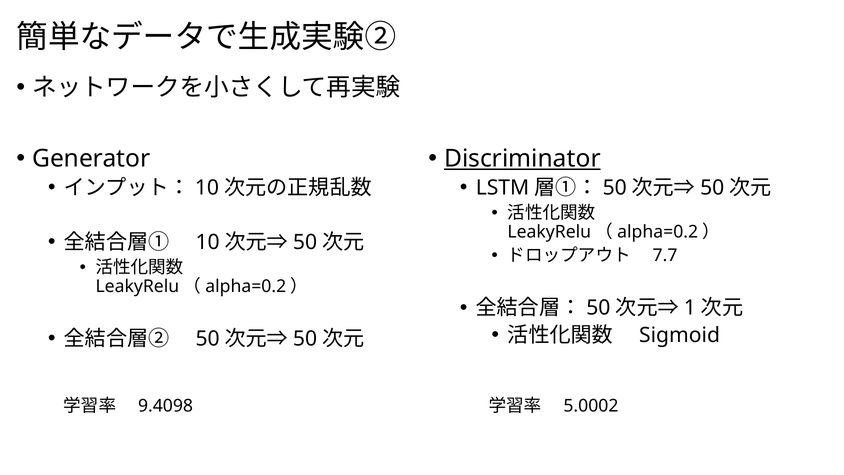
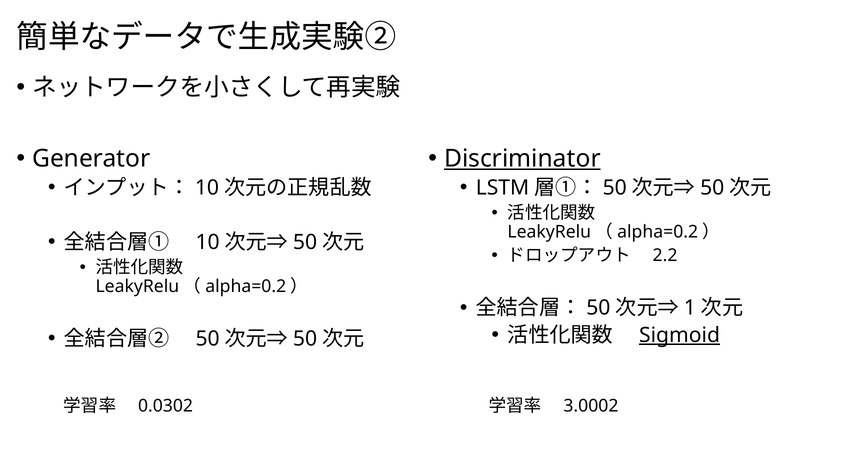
7.7: 7.7 -> 2.2 (665, 255)
Sigmoid underline: none -> present (680, 335)
9.4098: 9.4098 -> 0.0302 (166, 406)
5.0002: 5.0002 -> 3.0002 (591, 406)
